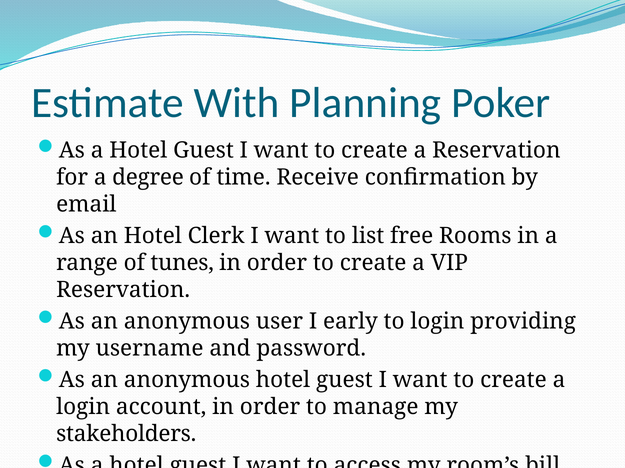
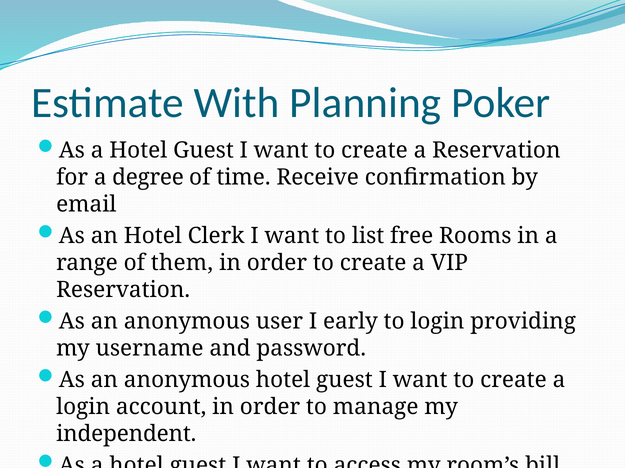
tunes: tunes -> them (182, 263)
stakeholders: stakeholders -> independent (126, 435)
